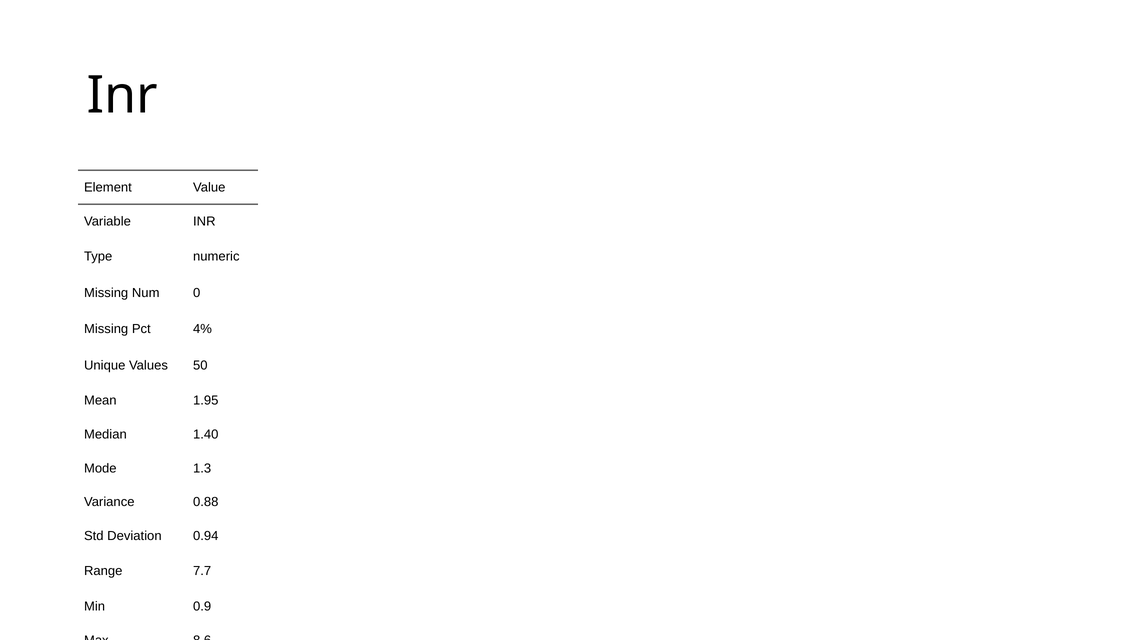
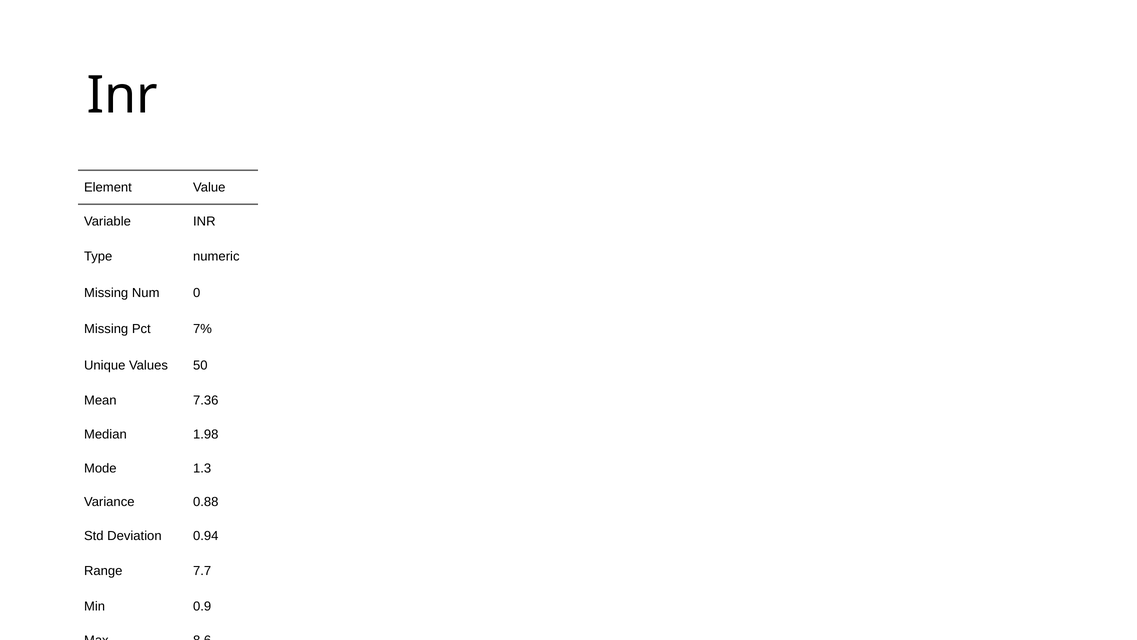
4%: 4% -> 7% (203, 329)
1.95: 1.95 -> 7.36 (206, 400)
1.40: 1.40 -> 1.98 (206, 434)
